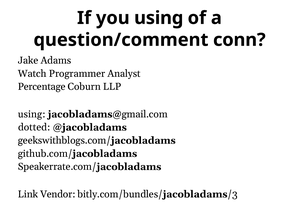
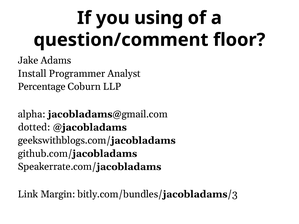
conn: conn -> floor (239, 40)
Watch: Watch -> Install (32, 74)
using: using -> alpha (32, 114)
Vendor: Vendor -> Margin (58, 194)
